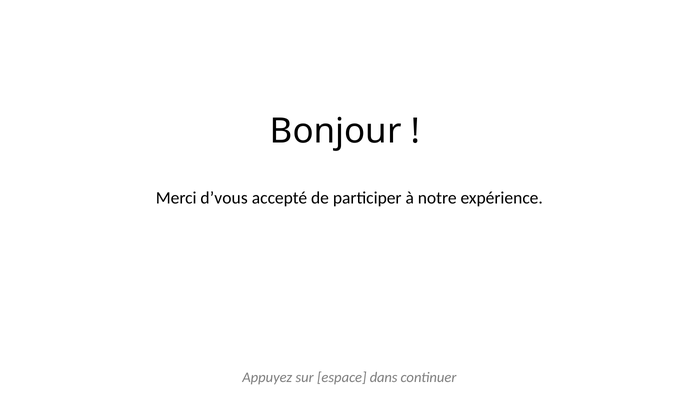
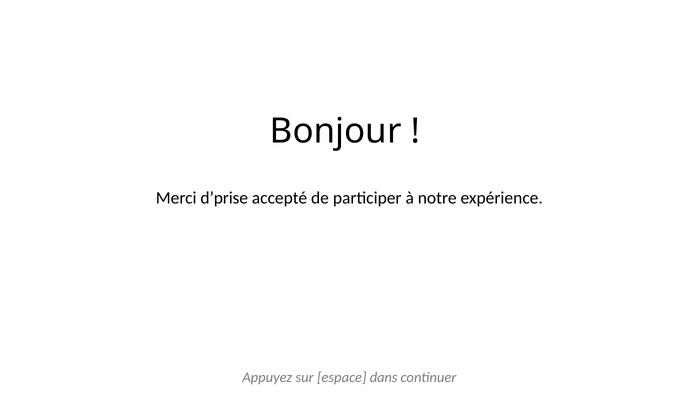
d’vous: d’vous -> d’prise (224, 198)
